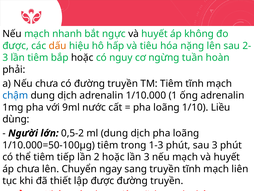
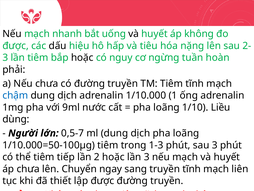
ngực: ngực -> uống (114, 34)
dấu colour: orange -> black (58, 46)
0,5-2: 0,5-2 -> 0,5-7 (73, 133)
